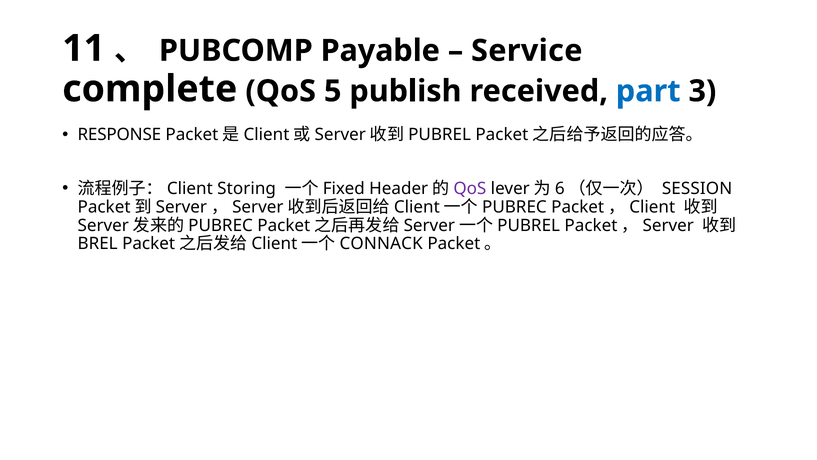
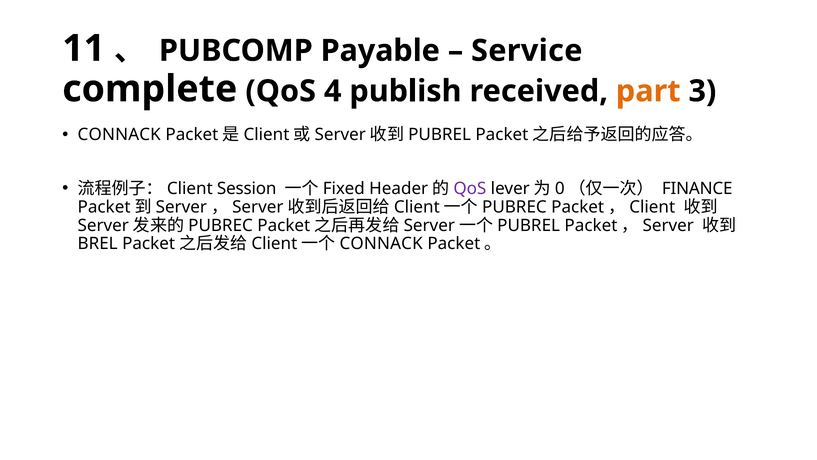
5: 5 -> 4 (333, 91)
part colour: blue -> orange (648, 91)
RESPONSE: RESPONSE -> CONNACK (119, 135)
Storing: Storing -> Session (247, 188)
6: 6 -> 0 (560, 188)
SESSION: SESSION -> FINANCE (697, 188)
